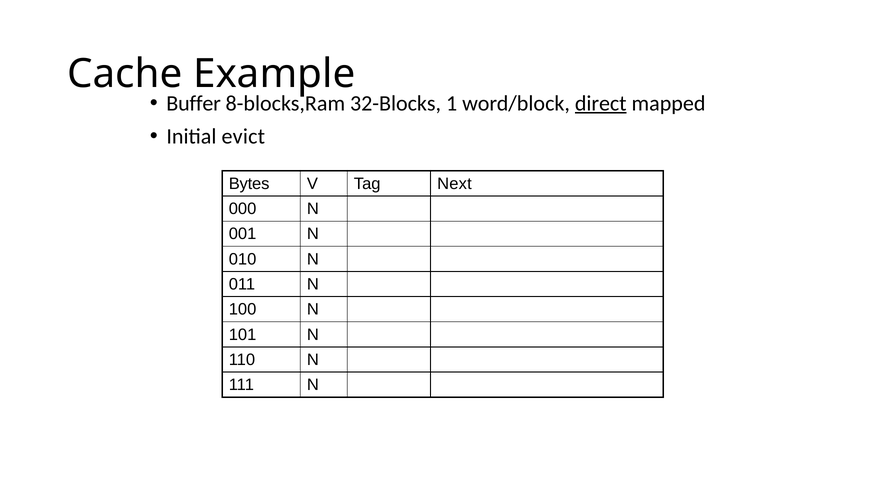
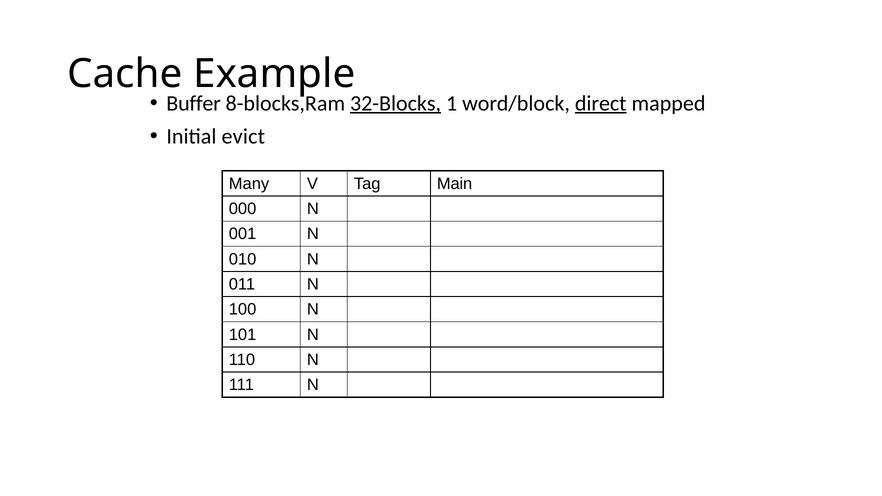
32-Blocks underline: none -> present (396, 103)
Bytes: Bytes -> Many (249, 184)
Next: Next -> Main (455, 184)
